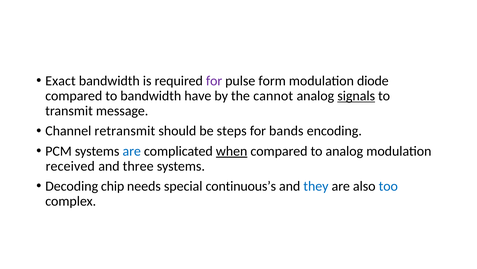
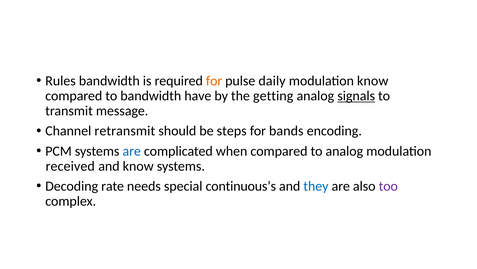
Exact: Exact -> Rules (61, 81)
for colour: purple -> orange (214, 81)
form: form -> daily (272, 81)
modulation diode: diode -> know (373, 81)
cannot: cannot -> getting (273, 96)
when underline: present -> none (232, 151)
and three: three -> know (138, 166)
chip: chip -> rate (113, 186)
too colour: blue -> purple (388, 186)
